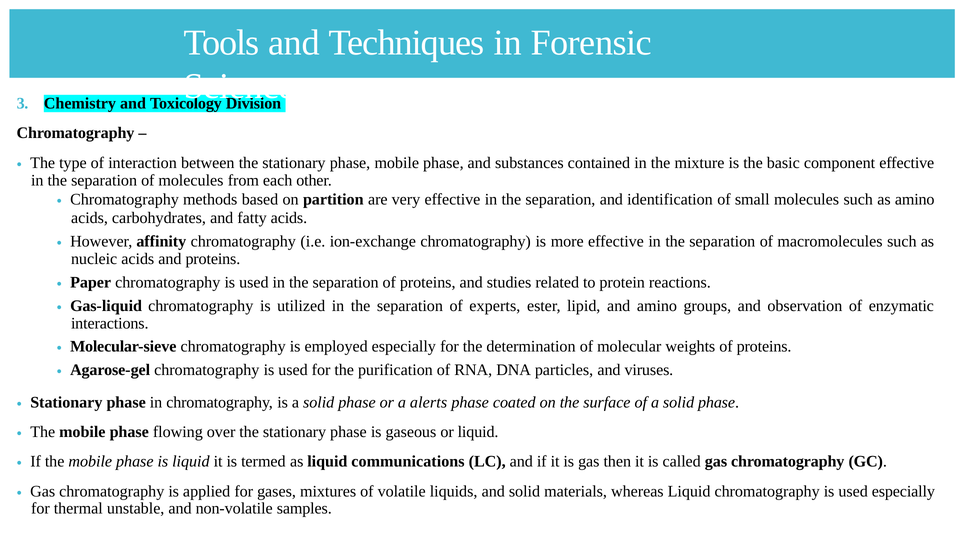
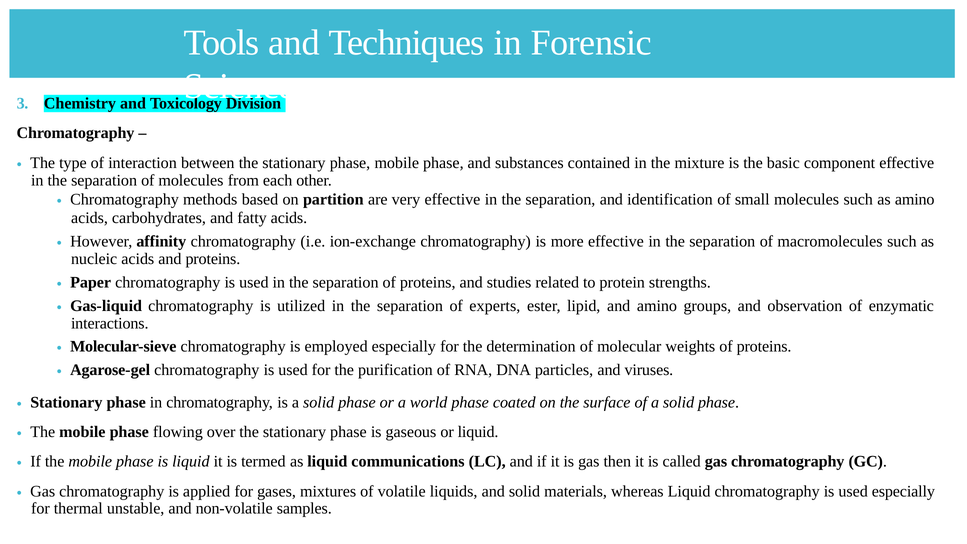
reactions: reactions -> strengths (680, 282)
alerts: alerts -> world (429, 402)
